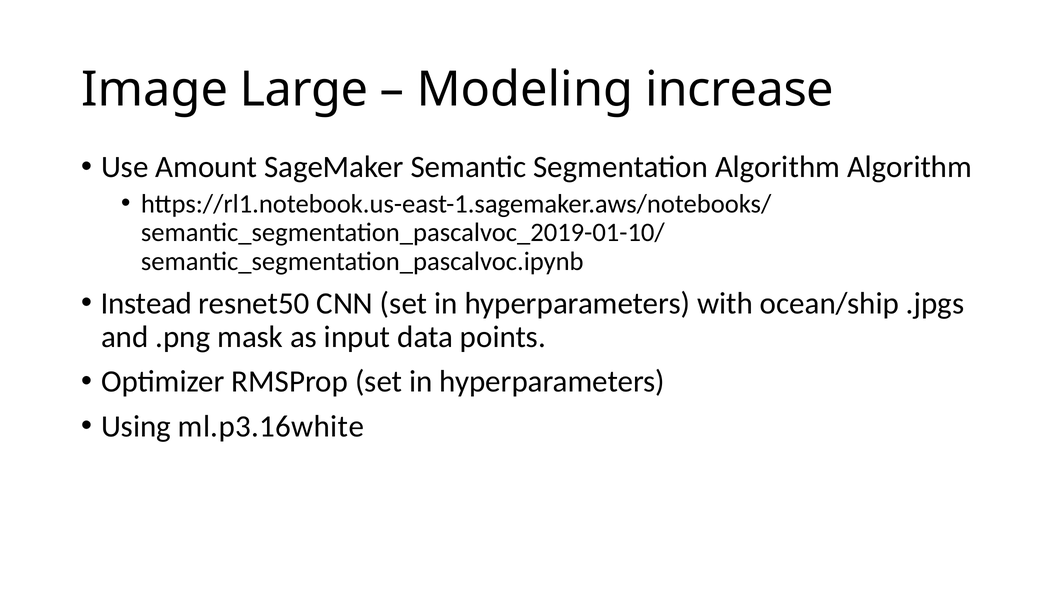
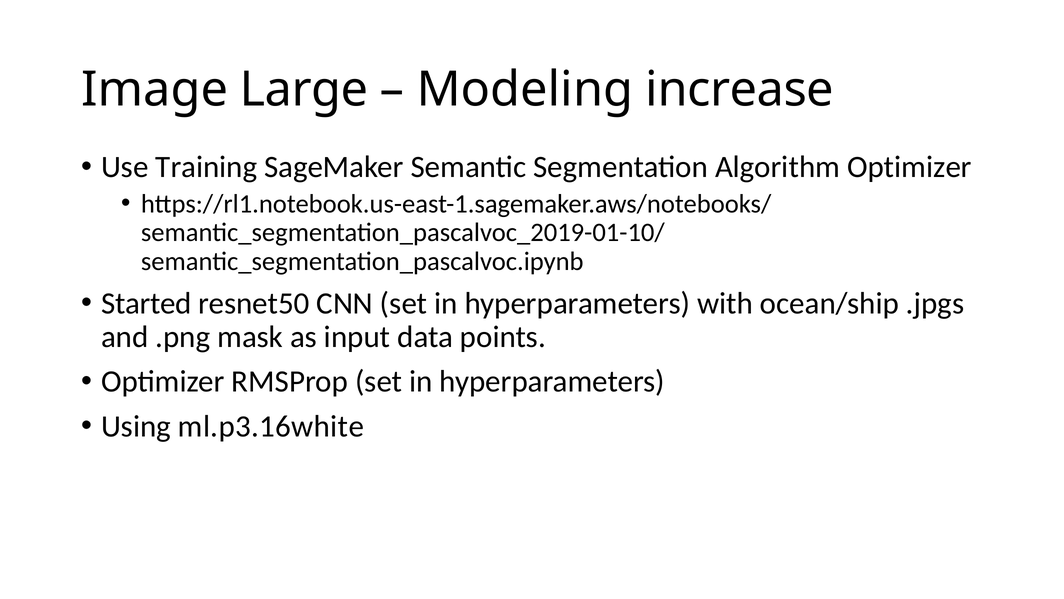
Amount: Amount -> Training (206, 167)
Algorithm Algorithm: Algorithm -> Optimizer (909, 167)
Instead: Instead -> Started (146, 303)
